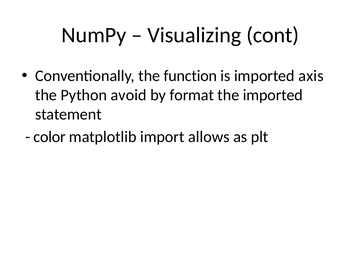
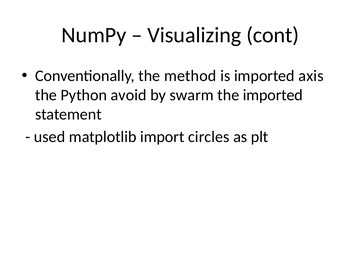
function: function -> method (190, 76)
format: format -> swarm (192, 95)
color: color -> used (50, 137)
allows: allows -> circles (209, 137)
